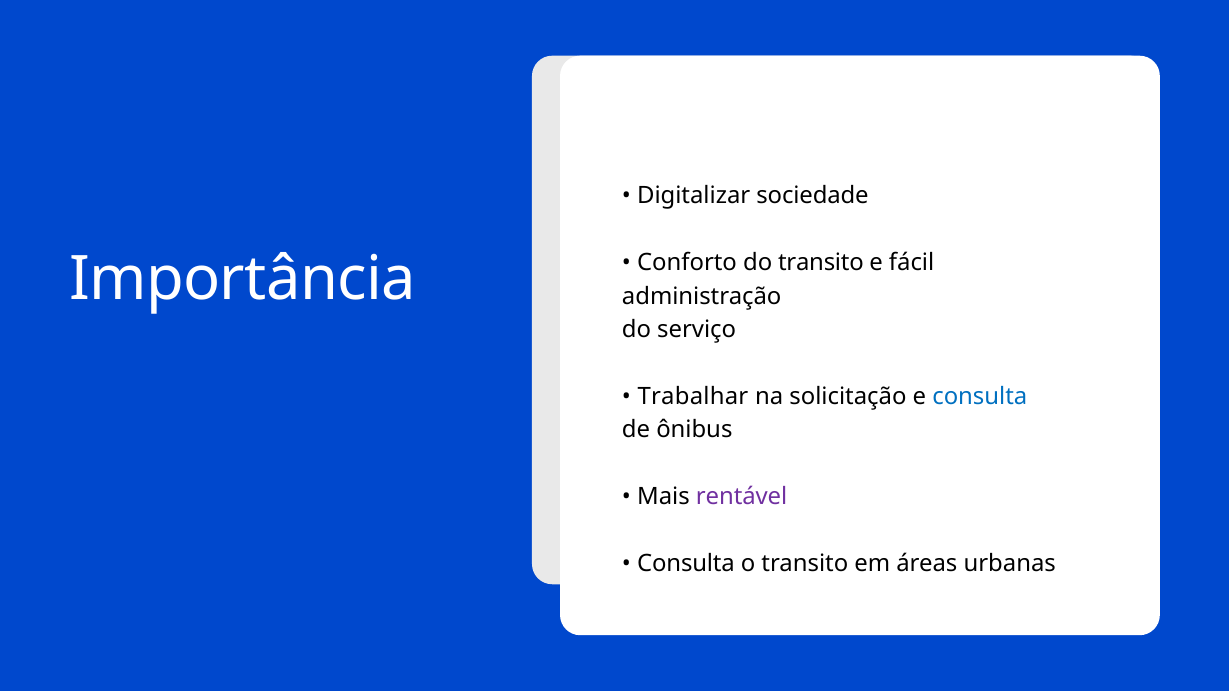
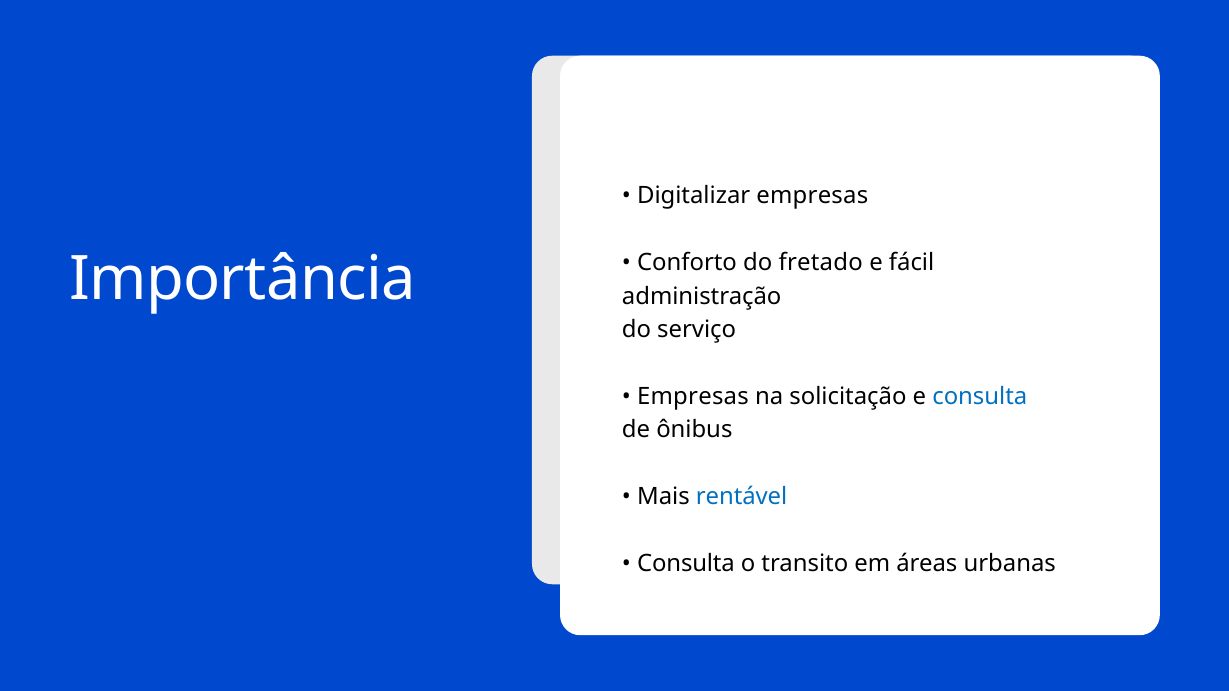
Digitalizar sociedade: sociedade -> empresas (812, 196)
do transito: transito -> fretado (821, 263)
Trabalhar: Trabalhar -> Empresas (693, 397)
rentável colour: purple -> blue (742, 497)
